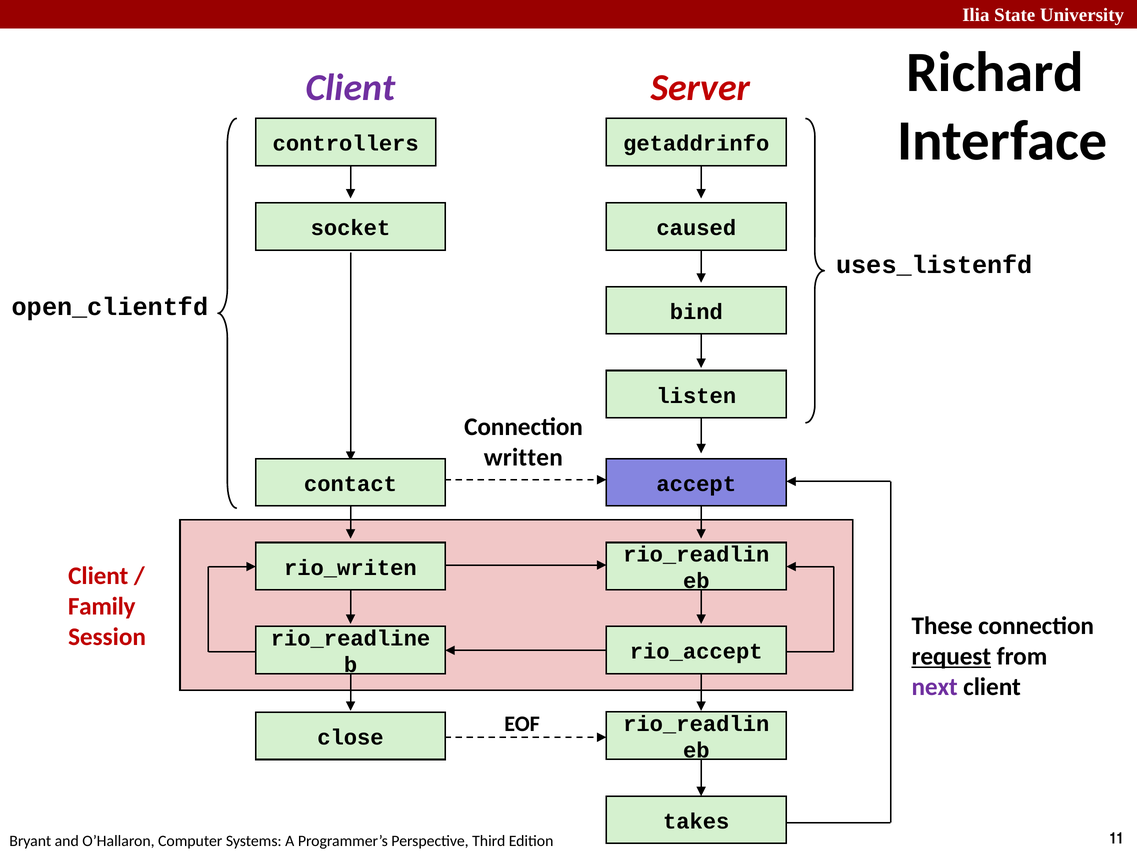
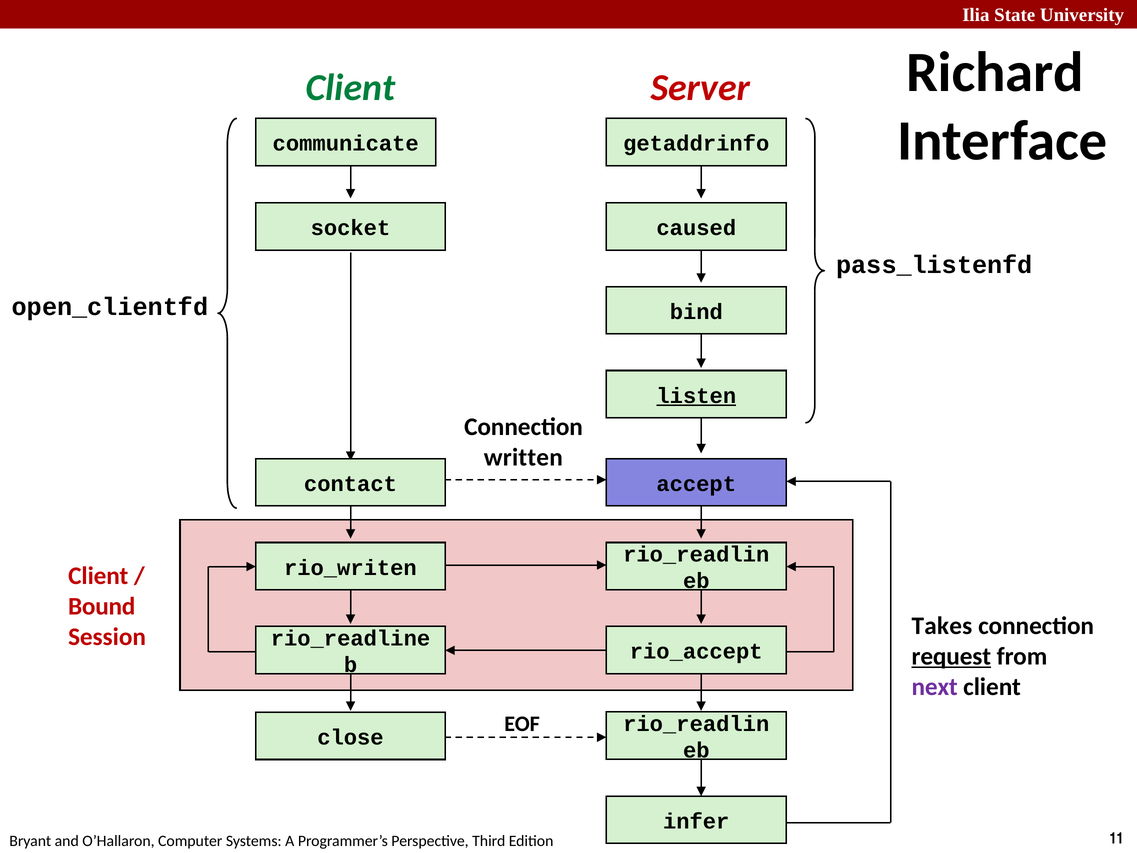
Client colour: purple -> green (350, 88)
controllers: controllers -> communicate (346, 144)
uses_listenfd: uses_listenfd -> pass_listenfd (934, 265)
listen underline: none -> present (696, 396)
Family: Family -> Bound (102, 606)
These: These -> Takes (942, 626)
takes: takes -> infer (696, 821)
